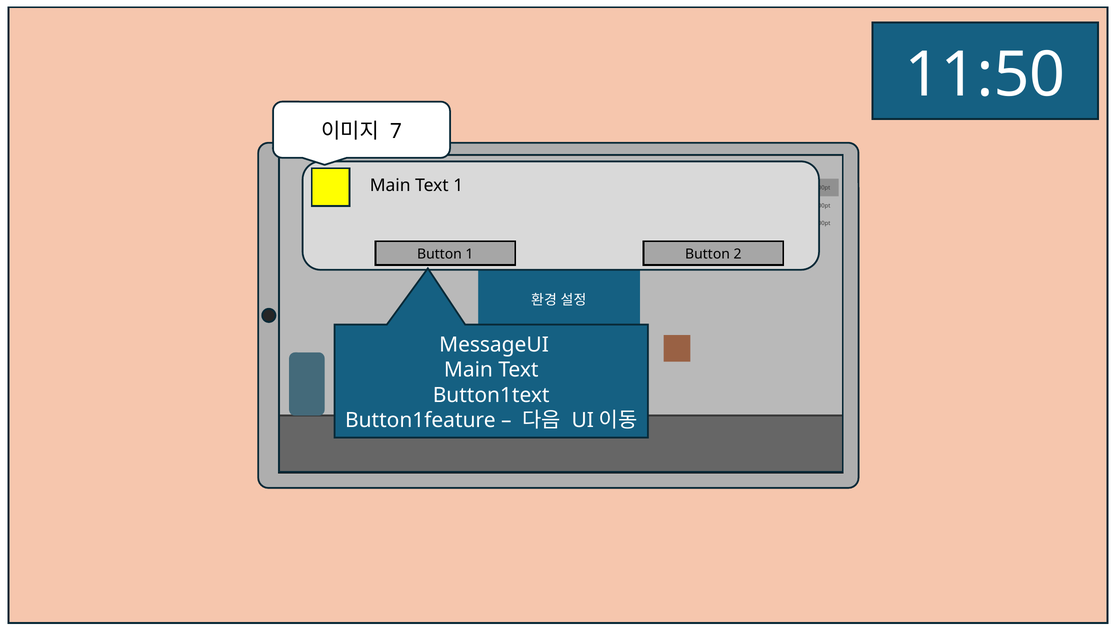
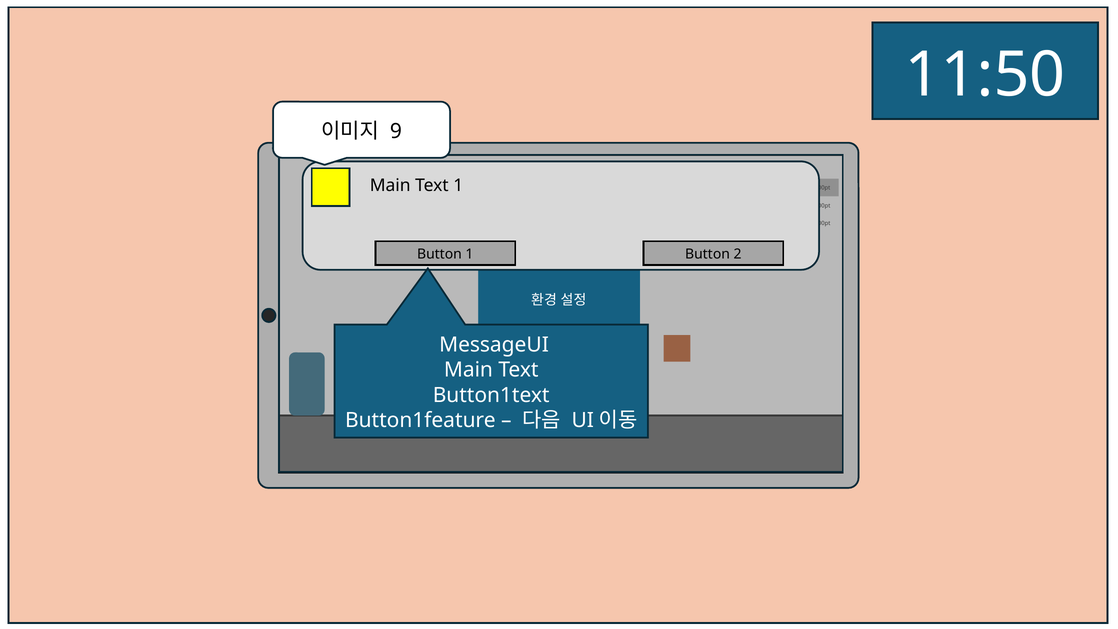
7: 7 -> 9 (396, 131)
